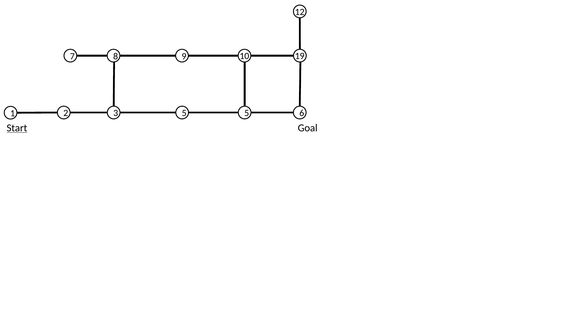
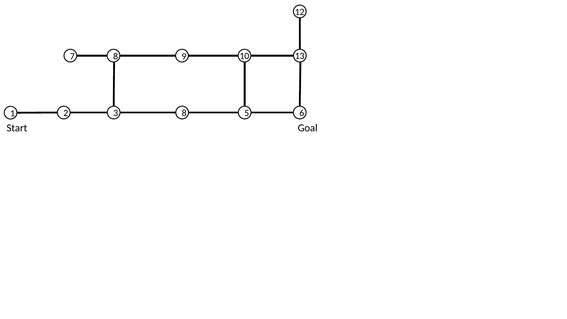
19: 19 -> 13 (300, 56)
3 5: 5 -> 8 (184, 113)
Start underline: present -> none (17, 128)
